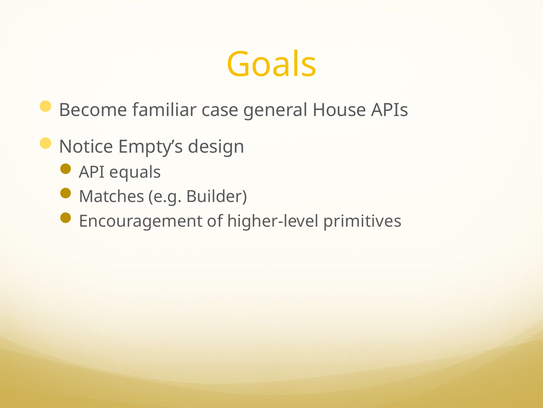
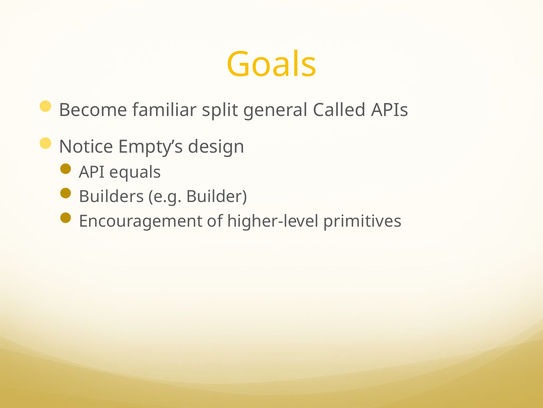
case: case -> split (220, 110)
House: House -> Called (339, 110)
Matches: Matches -> Builders (111, 196)
